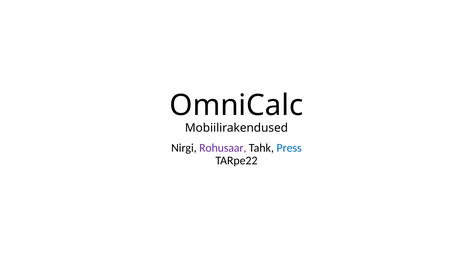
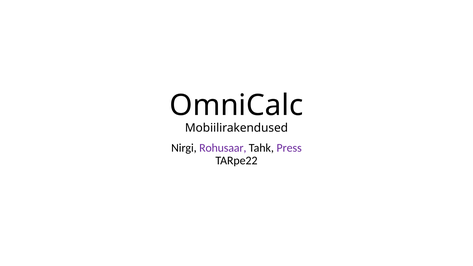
Press colour: blue -> purple (289, 148)
